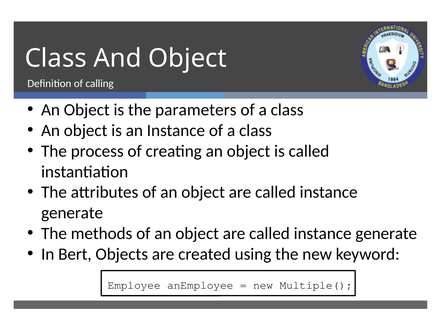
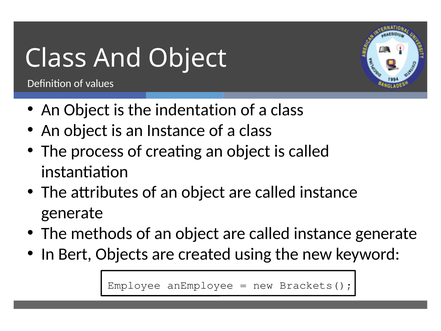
calling: calling -> values (100, 84)
parameters: parameters -> indentation (196, 110)
Multiple(: Multiple( -> Brackets( (316, 285)
